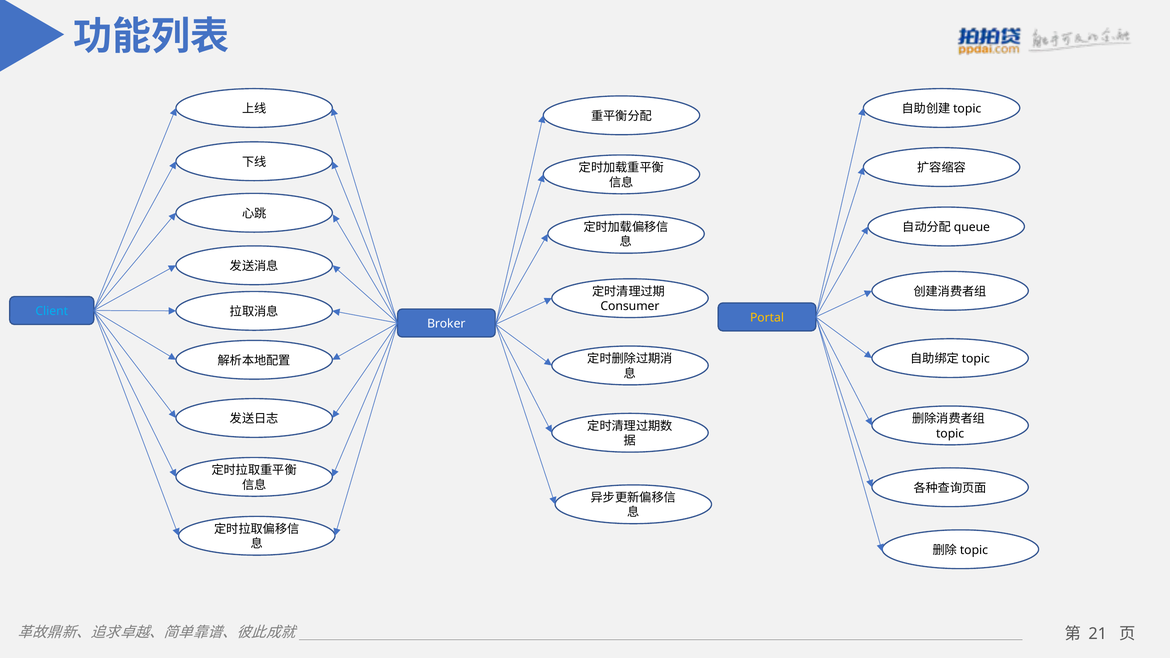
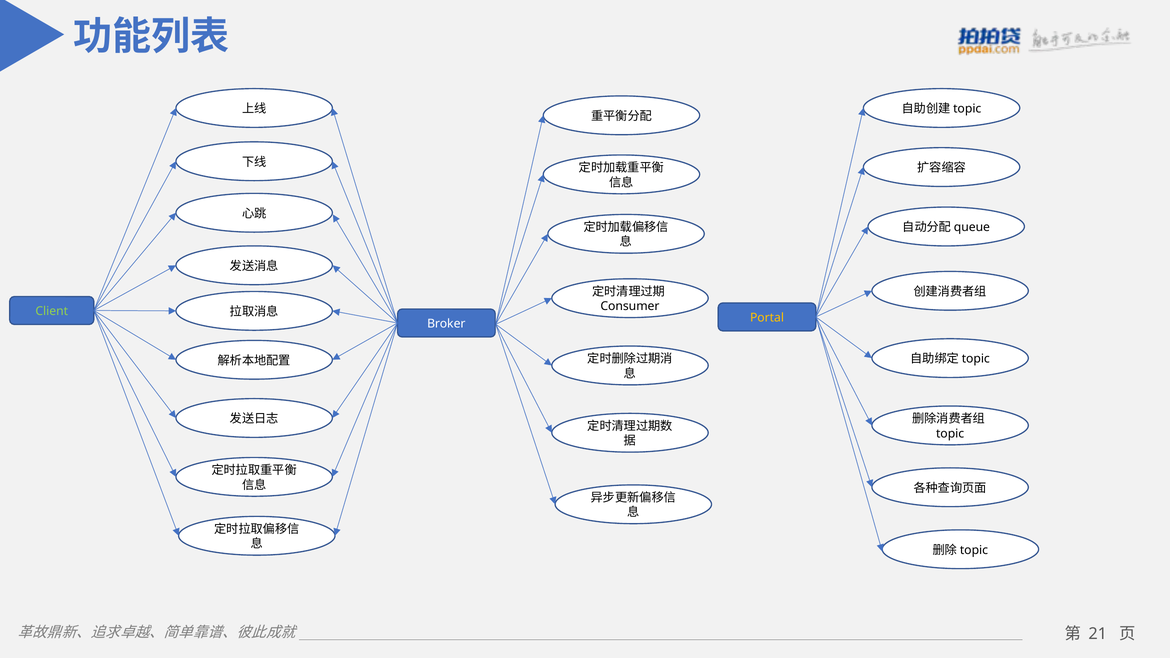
Client colour: light blue -> light green (52, 311)
